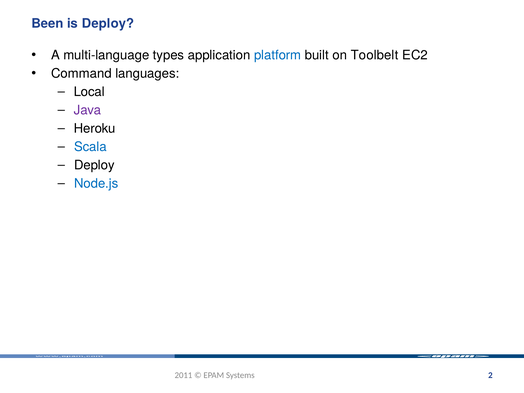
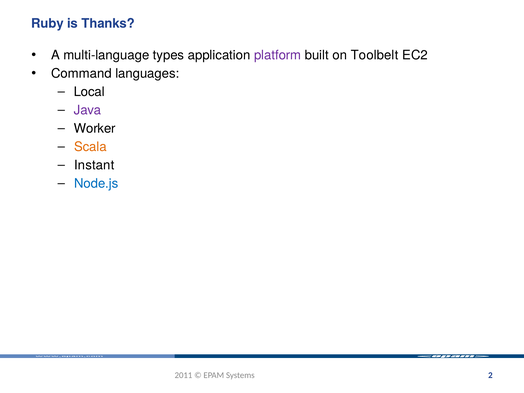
Been: Been -> Ruby (47, 24)
is Deploy: Deploy -> Thanks (108, 24)
platform colour: blue -> purple (278, 55)
Heroku: Heroku -> Worker (95, 128)
Scala colour: blue -> orange (90, 147)
Deploy: Deploy -> Instant (94, 165)
